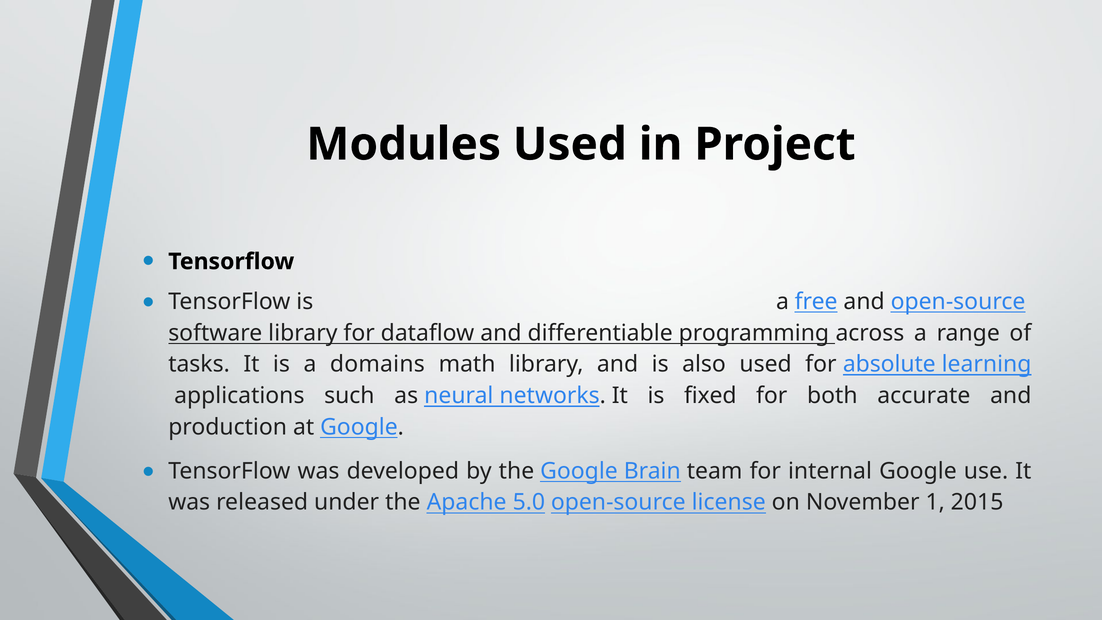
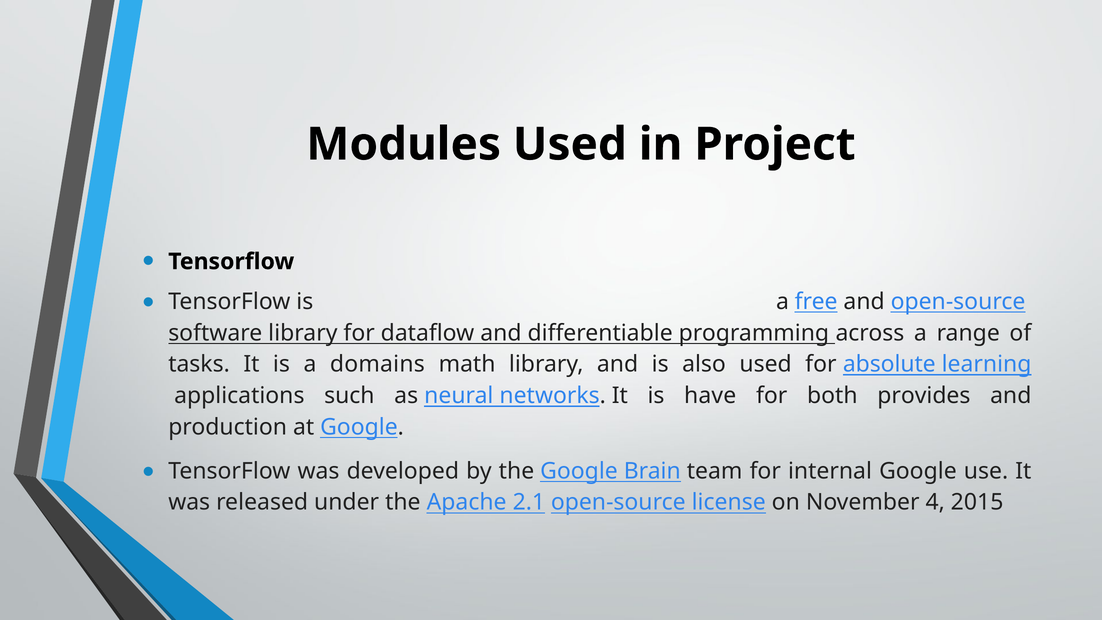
fixed: fixed -> have (710, 396)
accurate: accurate -> provides (924, 396)
5.0: 5.0 -> 2.1 (529, 502)
1: 1 -> 4 (935, 502)
